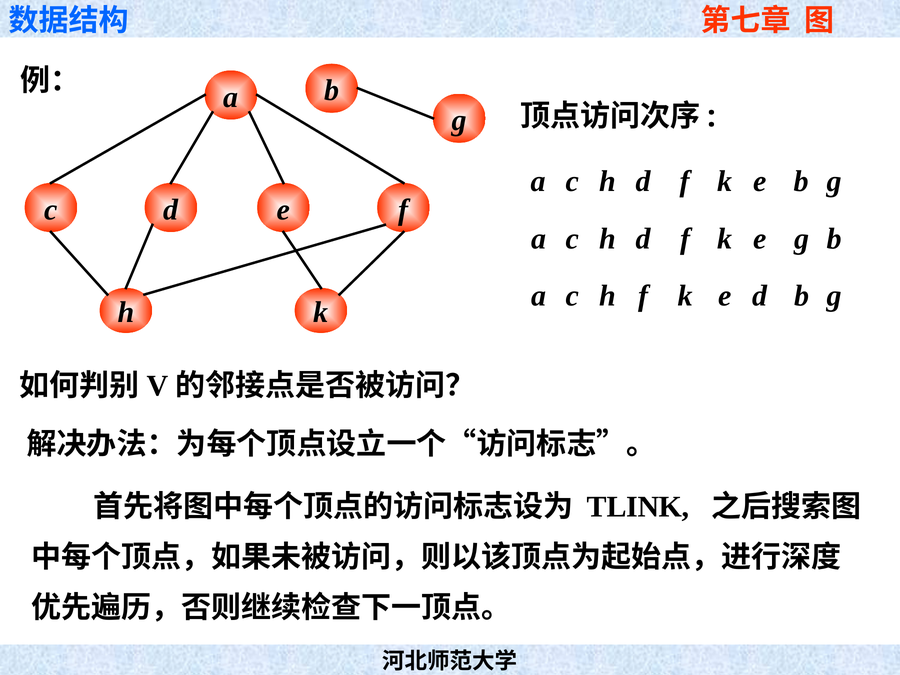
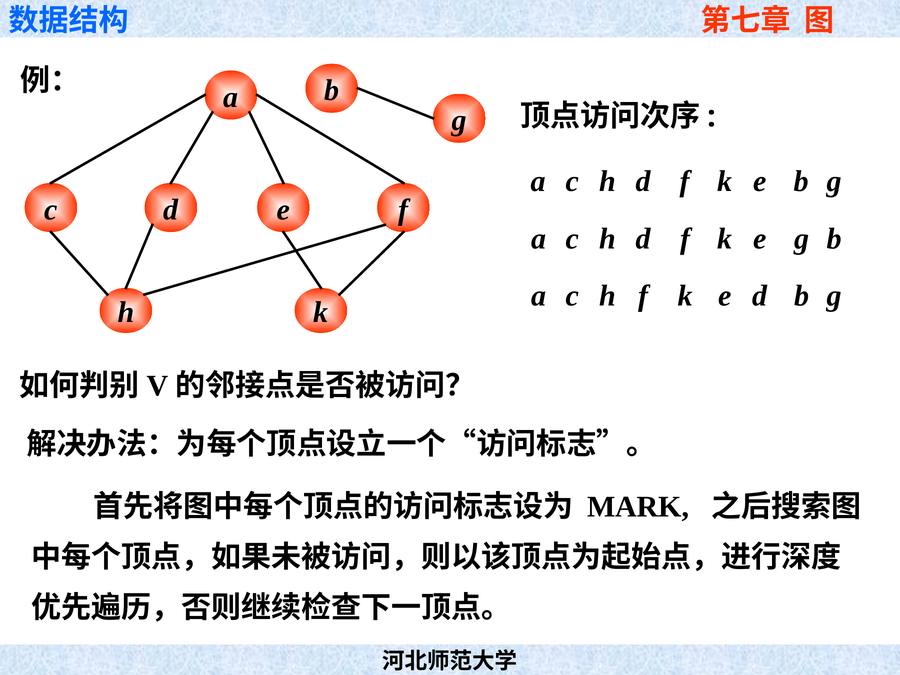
TLINK: TLINK -> MARK (638, 507)
